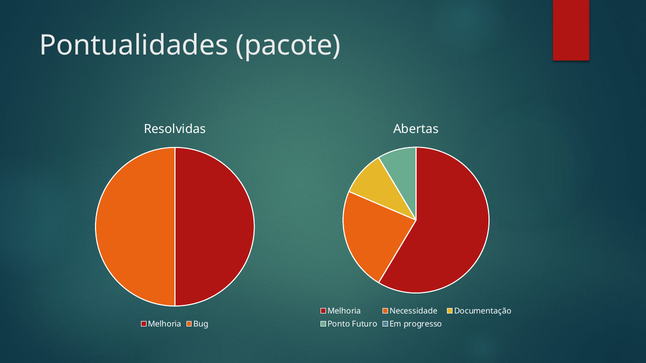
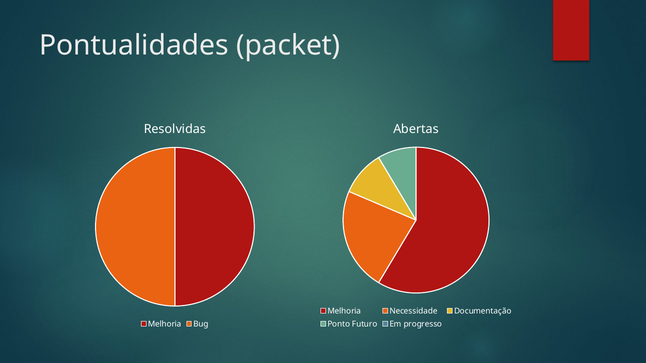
pacote: pacote -> packet (288, 45)
